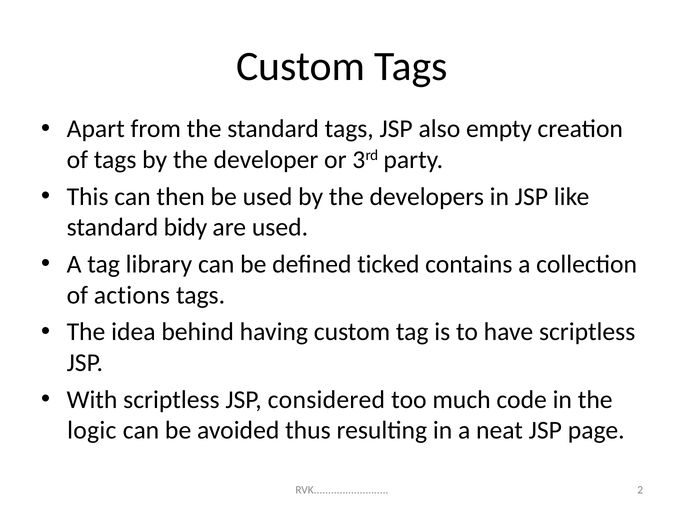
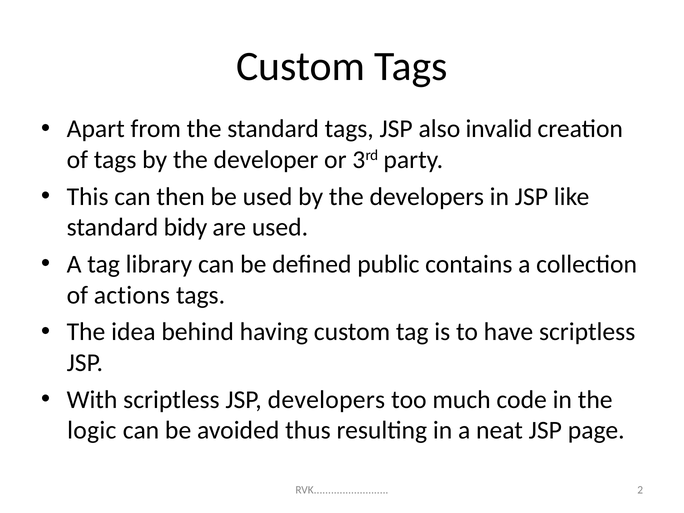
empty: empty -> invalid (499, 129)
ticked: ticked -> public (388, 264)
JSP considered: considered -> developers (326, 400)
